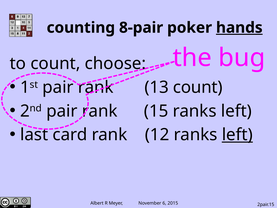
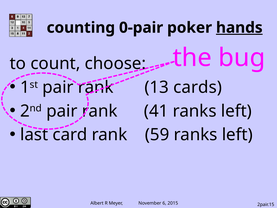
8-pair: 8-pair -> 0-pair (141, 28)
count: count -> cards (198, 87)
15: 15 -> 41 (156, 111)
12: 12 -> 59 (157, 135)
left underline: present -> none (237, 135)
